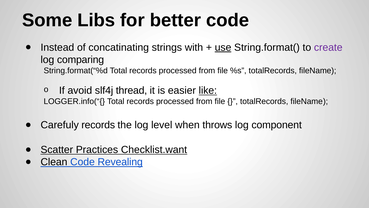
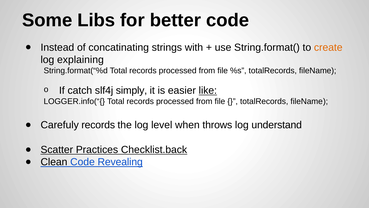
use underline: present -> none (223, 47)
create colour: purple -> orange (328, 47)
comparing: comparing -> explaining (80, 60)
avoid: avoid -> catch (80, 90)
thread: thread -> simply (132, 90)
component: component -> understand (277, 125)
Checklist.want: Checklist.want -> Checklist.back (154, 149)
